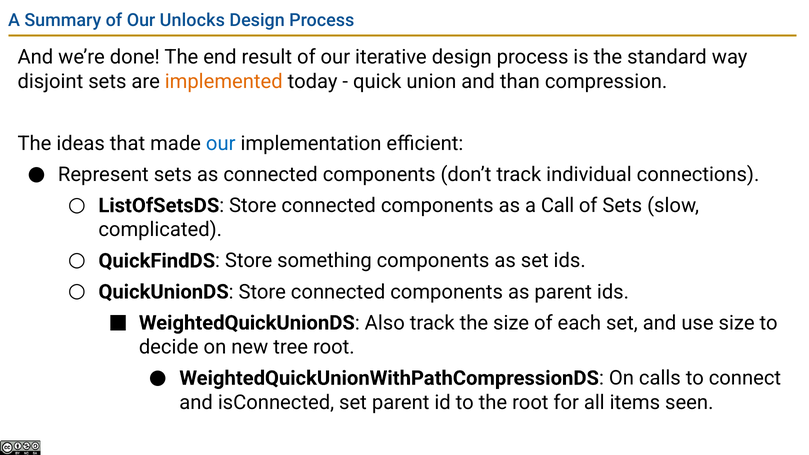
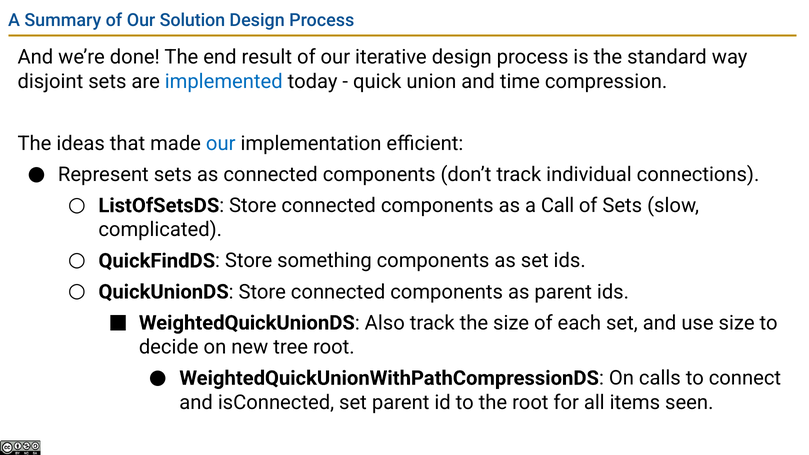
Unlocks: Unlocks -> Solution (192, 20)
implemented colour: orange -> blue (224, 81)
than: than -> time (520, 81)
